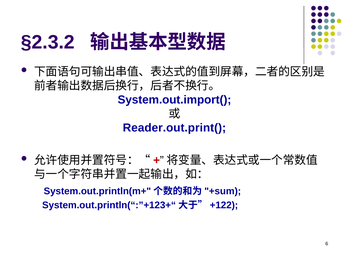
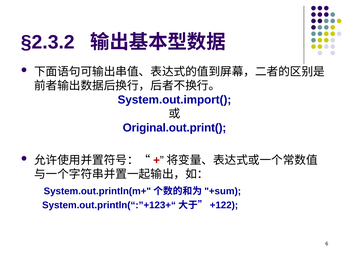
Reader.out.print(: Reader.out.print( -> Original.out.print( (175, 128)
